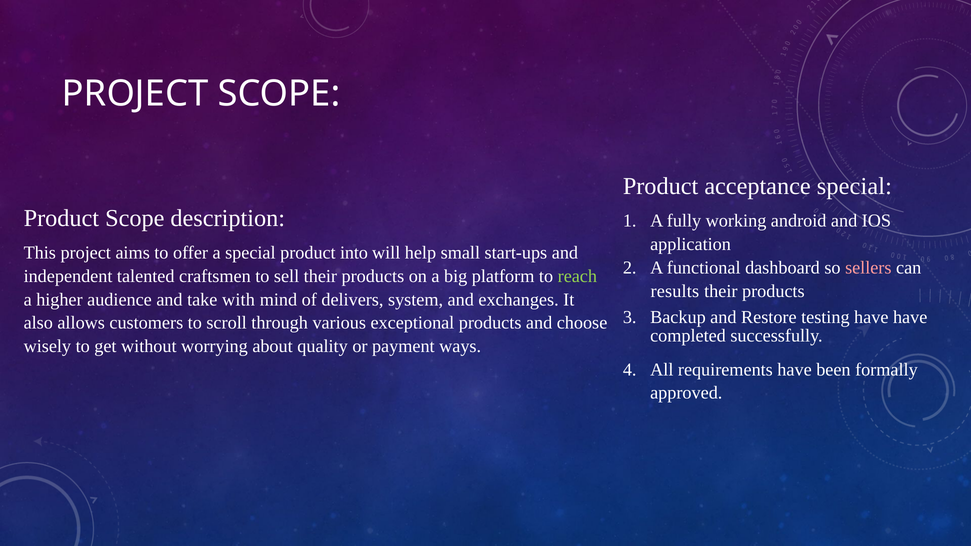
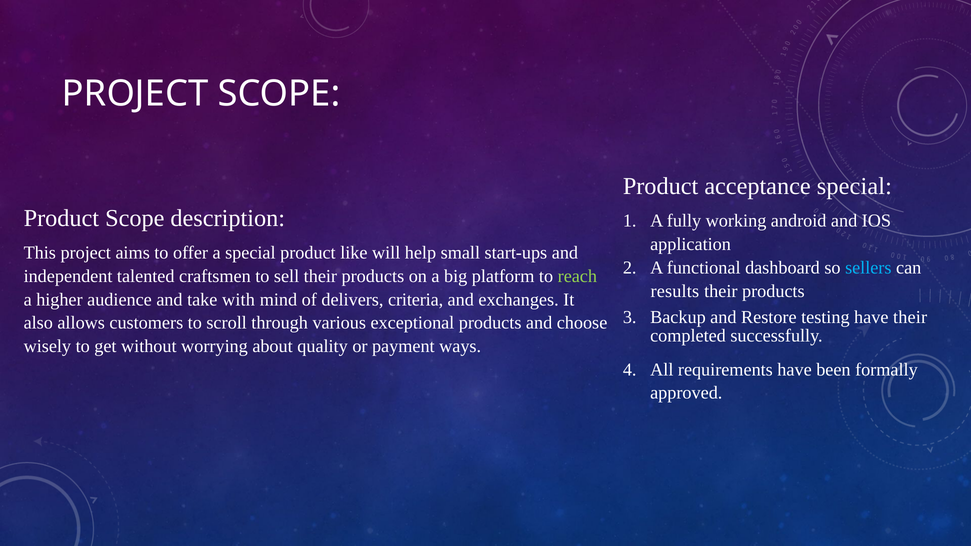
into: into -> like (354, 253)
sellers colour: pink -> light blue (868, 268)
system: system -> criteria (416, 300)
have have: have -> their (910, 317)
